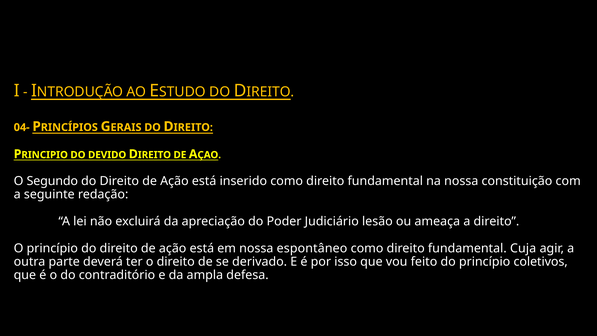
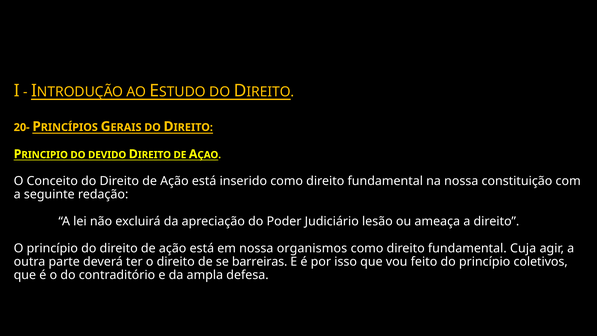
04-: 04- -> 20- (22, 127)
Segundo: Segundo -> Conceito (52, 181)
espontâneo: espontâneo -> organismos (312, 248)
derivado: derivado -> barreiras (260, 262)
